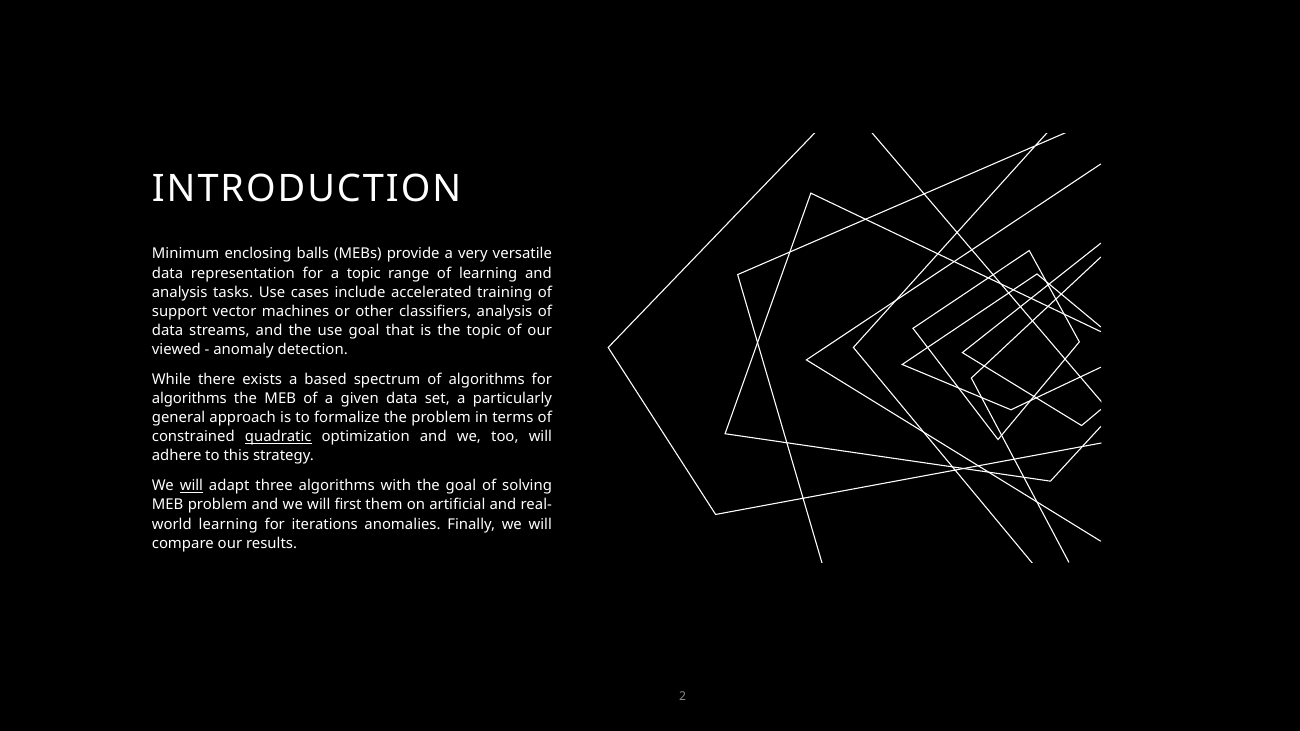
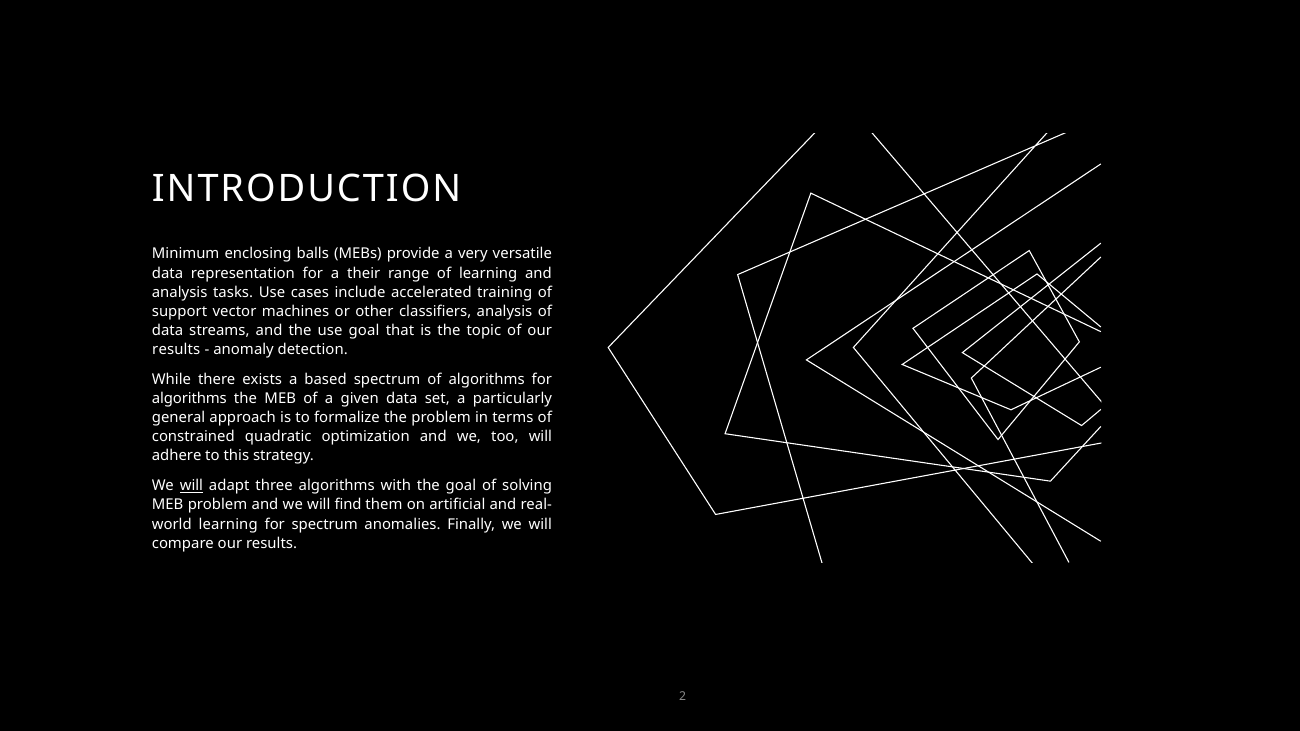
a topic: topic -> their (364, 273)
viewed: viewed -> results (176, 350)
quadratic underline: present -> none (278, 437)
first: first -> find (348, 505)
for iterations: iterations -> spectrum (325, 524)
